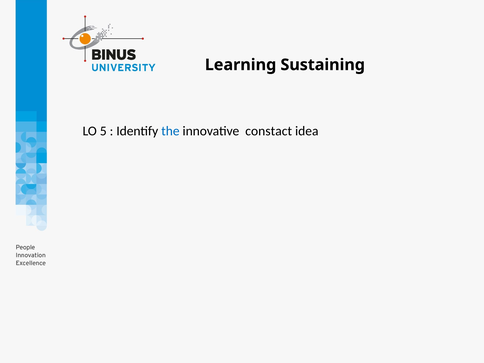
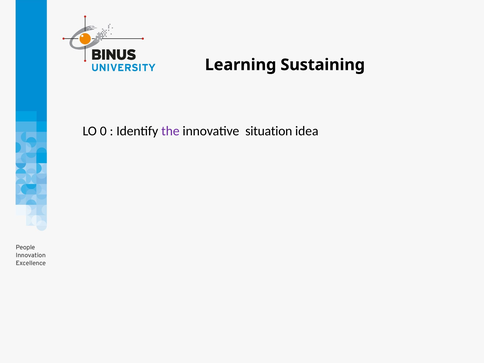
5: 5 -> 0 (103, 131)
the colour: blue -> purple (170, 131)
constact: constact -> situation (269, 131)
